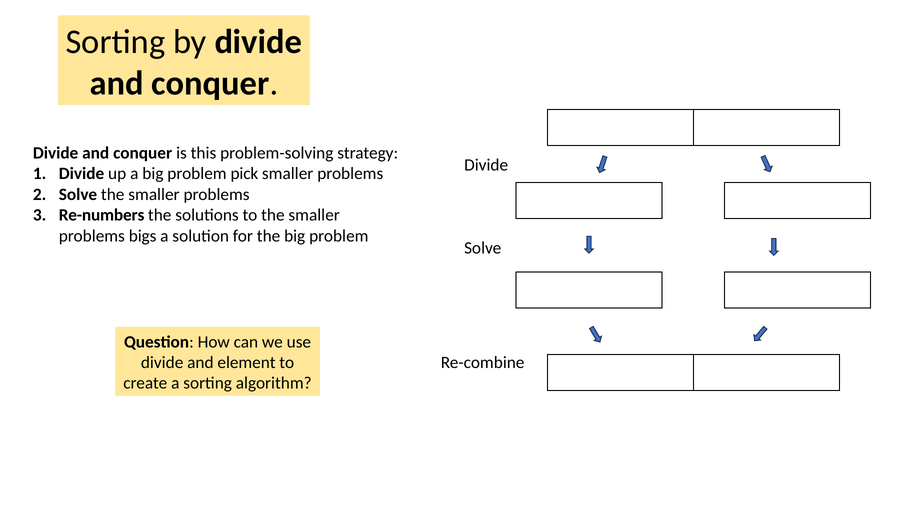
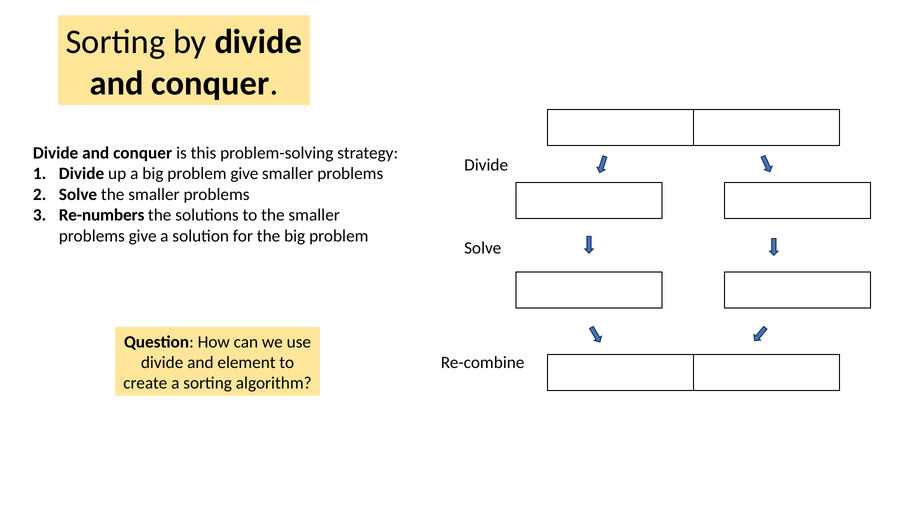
problem pick: pick -> give (244, 174)
problems bigs: bigs -> give (143, 236)
